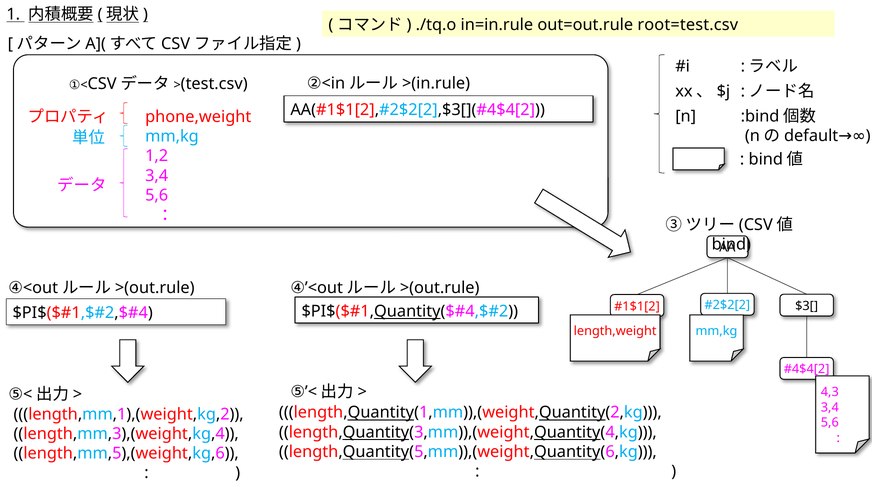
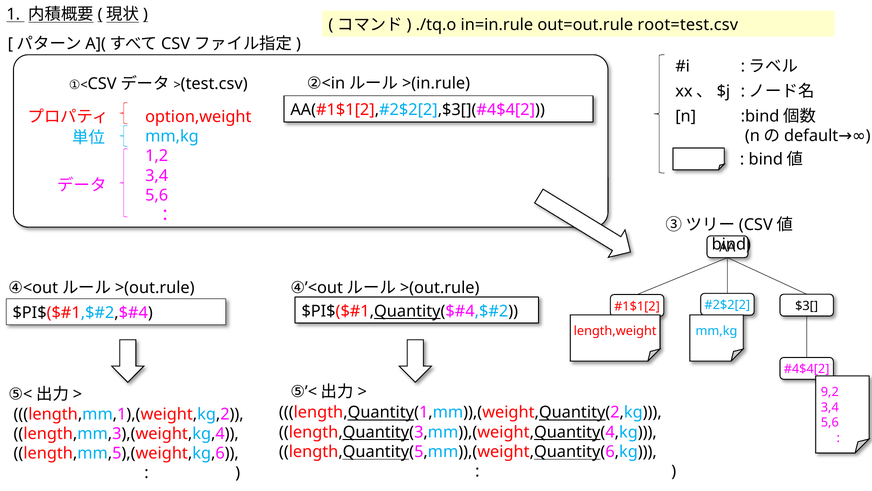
phone,weight: phone,weight -> option,weight (198, 117)
4,3: 4,3 -> 9,2 (830, 392)
